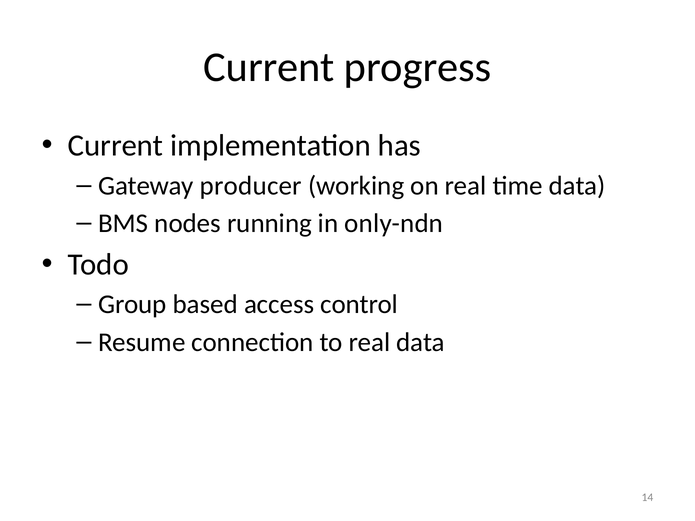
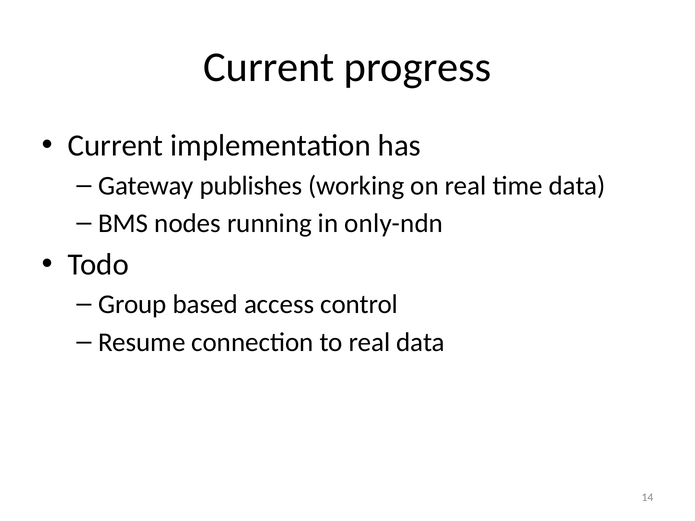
producer: producer -> publishes (251, 186)
